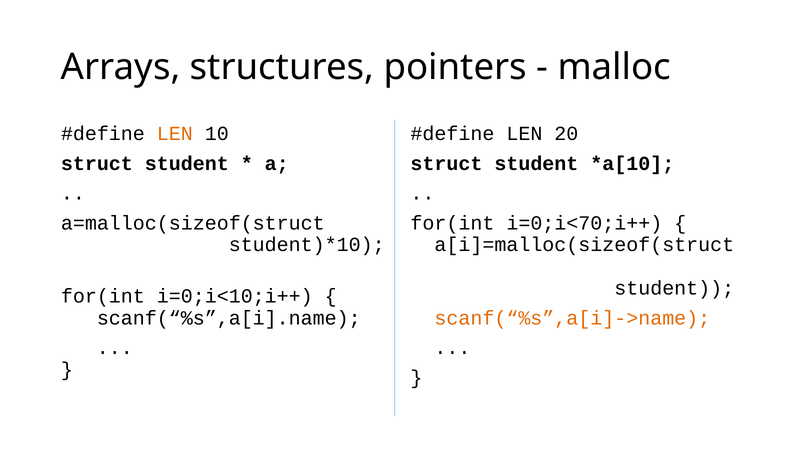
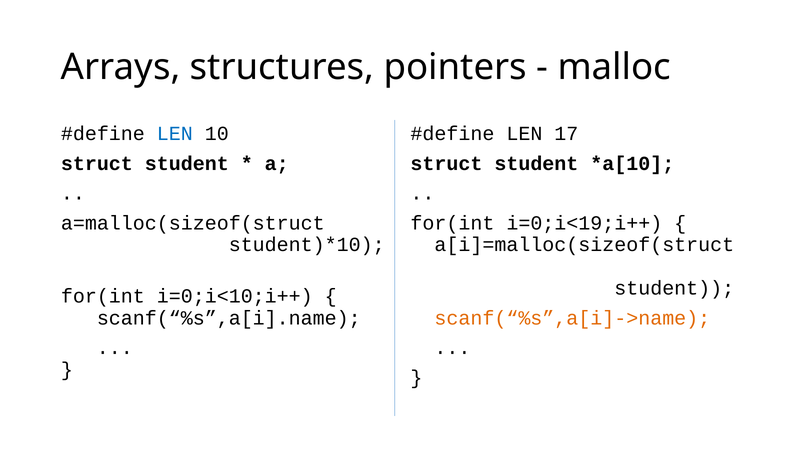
LEN colour: orange -> blue (175, 133)
20: 20 -> 17 (566, 133)
i=0;i<70;i++: i=0;i<70;i++ -> i=0;i<19;i++ (584, 223)
